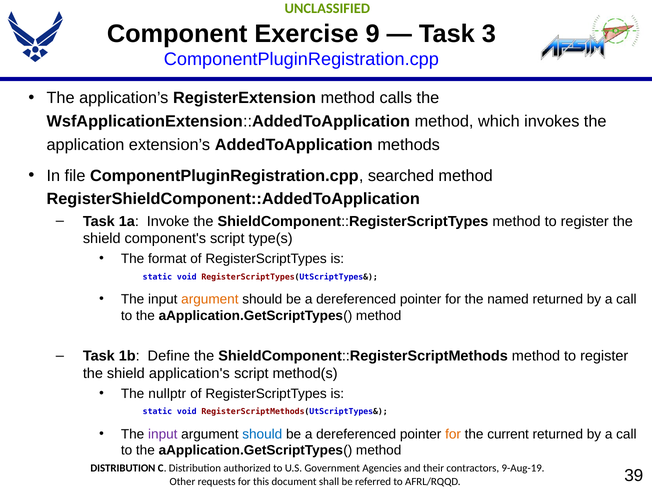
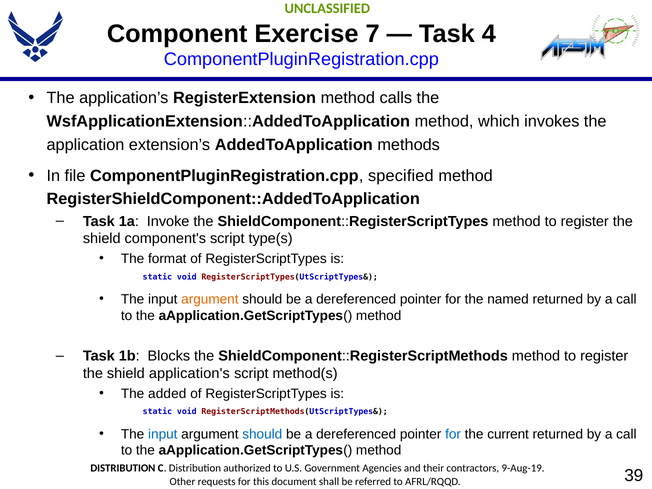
9: 9 -> 7 (373, 34)
3: 3 -> 4 (489, 34)
searched: searched -> specified (401, 176)
Define: Define -> Blocks (169, 356)
nullptr: nullptr -> added (167, 394)
input colour: purple -> blue (163, 434)
for colour: orange -> blue (453, 434)
